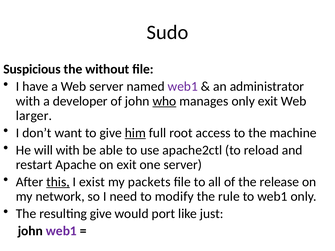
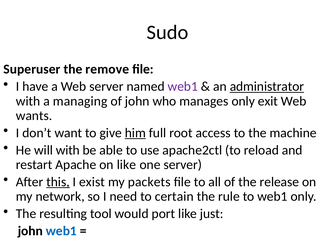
Suspicious: Suspicious -> Superuser (32, 69)
without: without -> remove (107, 69)
administrator underline: none -> present (267, 87)
developer: developer -> managing (80, 101)
who underline: present -> none (164, 101)
larger: larger -> wants (34, 116)
on exit: exit -> like (126, 165)
modify: modify -> certain (174, 197)
resulting give: give -> tool (101, 214)
web1 colour: purple -> blue (61, 231)
